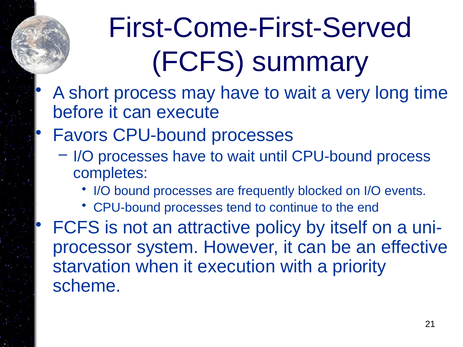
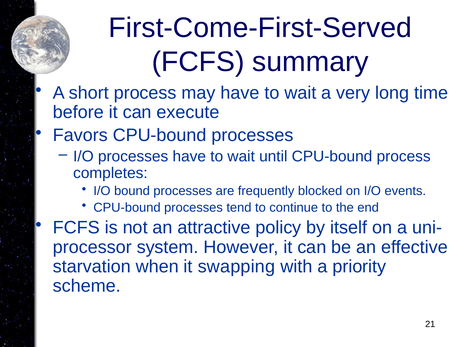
execution: execution -> swapping (236, 267)
